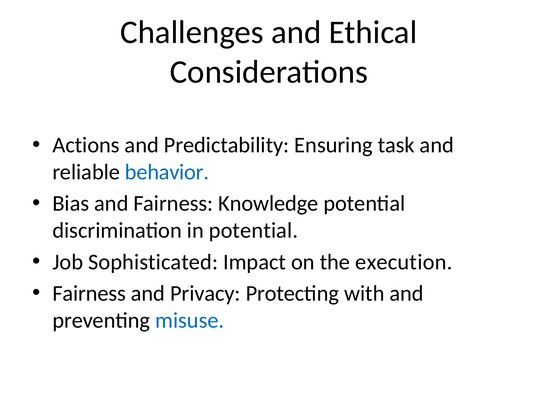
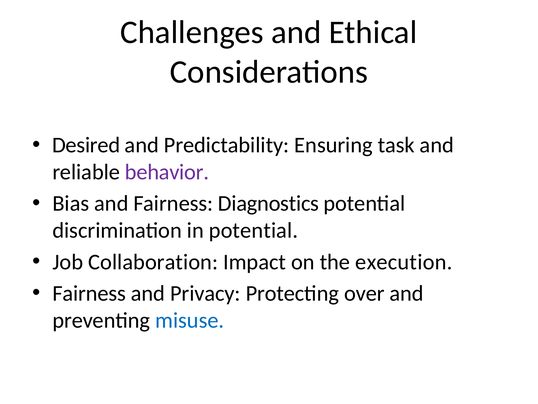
Actions: Actions -> Desired (86, 145)
behavior colour: blue -> purple (167, 172)
Knowledge: Knowledge -> Diagnostics (268, 203)
Sophisticated: Sophisticated -> Collaboration (153, 262)
with: with -> over (364, 293)
